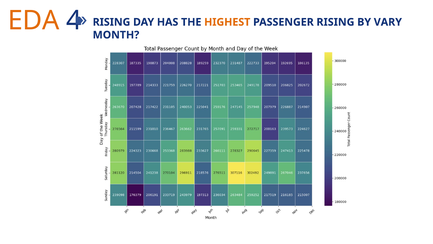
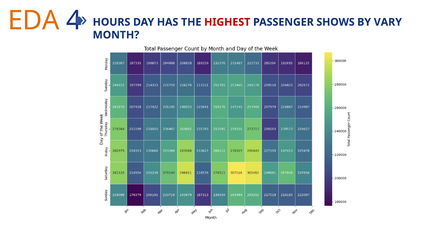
RISING: RISING -> HOURS (112, 22)
HIGHEST colour: orange -> red (227, 22)
PASSENGER RISING: RISING -> SHOWS (336, 22)
